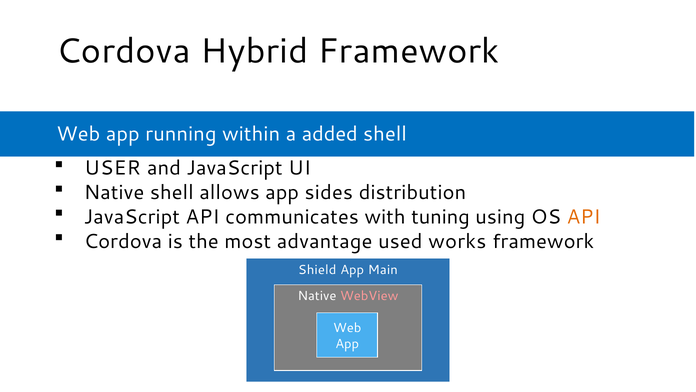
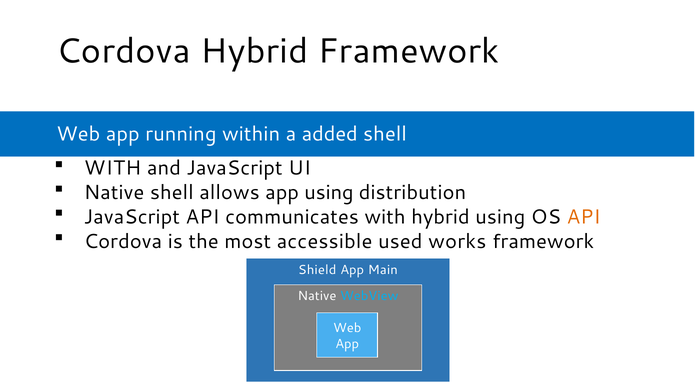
USER: USER -> WITH (113, 168)
app sides: sides -> using (329, 192)
with tuning: tuning -> hybrid (440, 217)
advantage: advantage -> accessible (325, 241)
WebView colour: pink -> light blue (369, 296)
